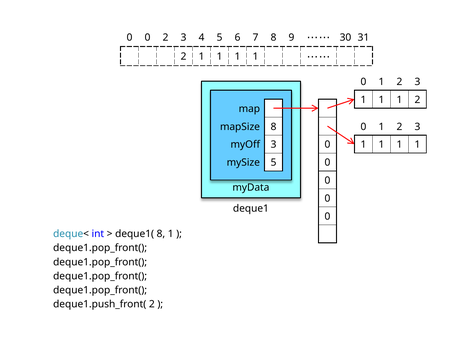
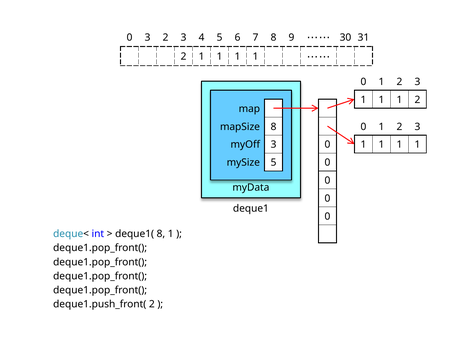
0: 0 -> 3 (148, 38)
